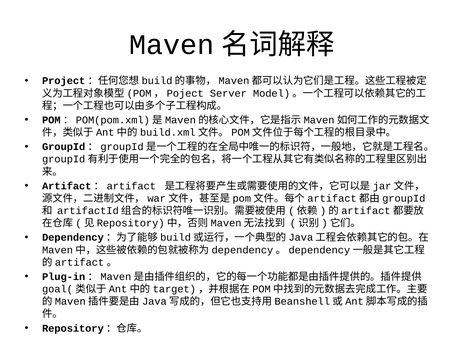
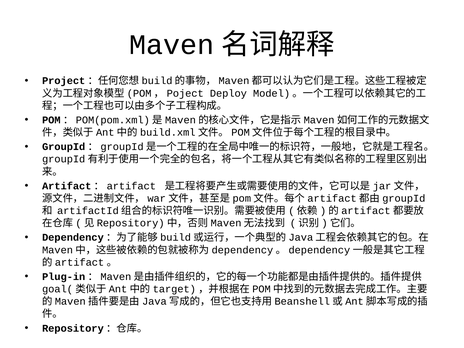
Server: Server -> Deploy (228, 93)
